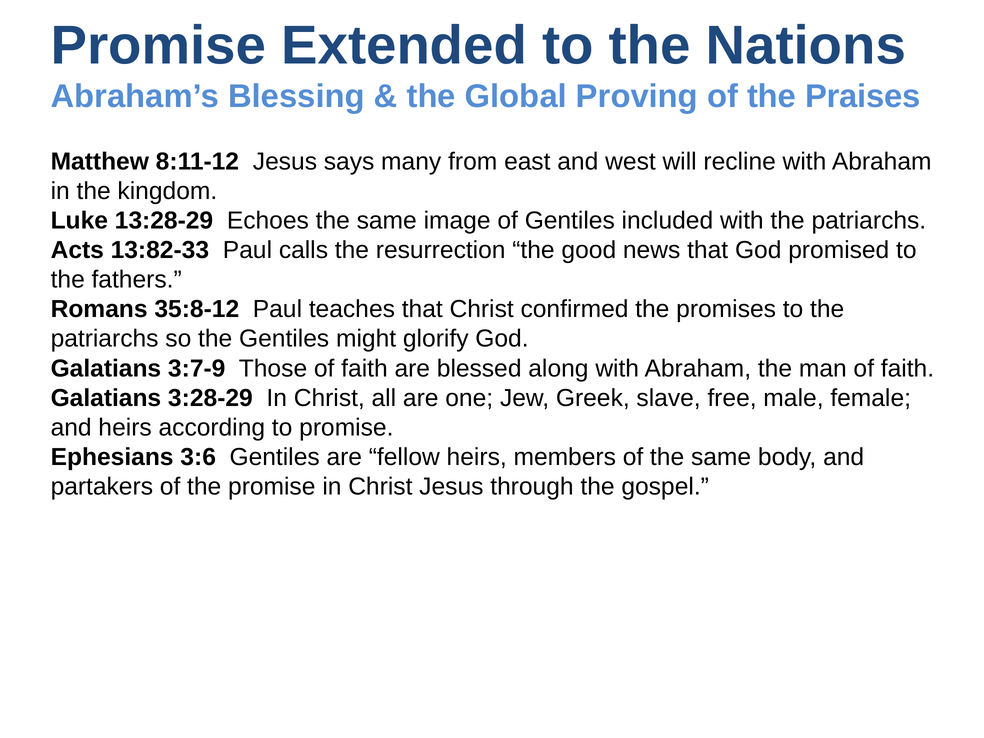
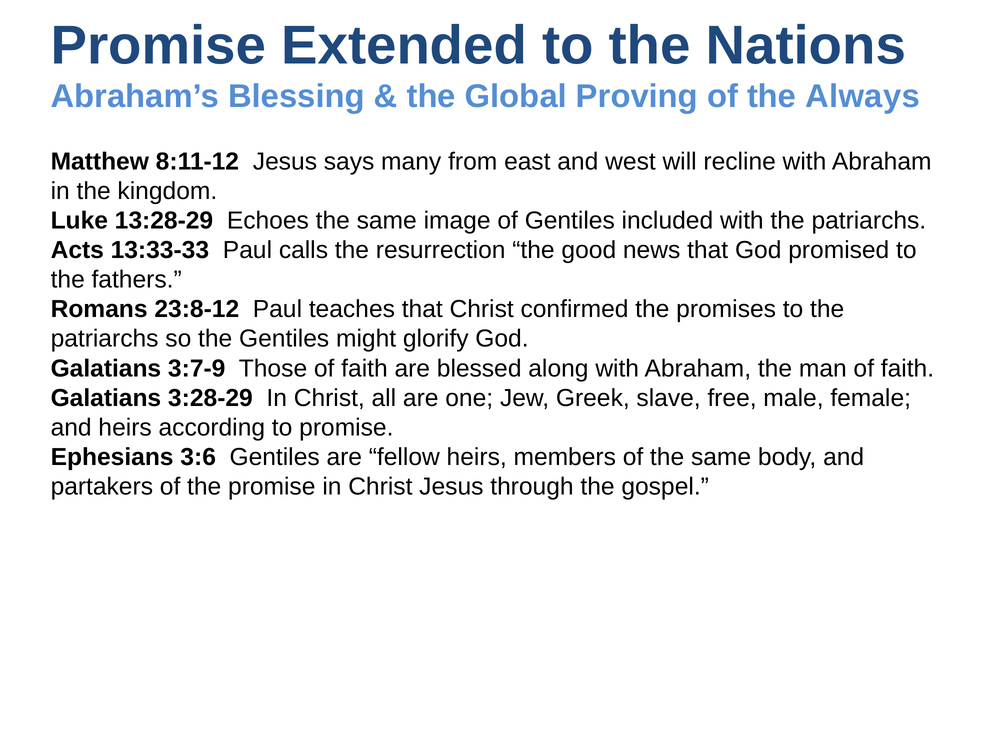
Praises: Praises -> Always (863, 97)
13:82-33: 13:82-33 -> 13:33-33 (160, 250)
35:8-12: 35:8-12 -> 23:8-12 (197, 309)
